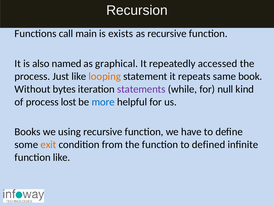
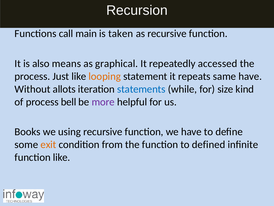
exists: exists -> taken (121, 34)
named: named -> means (66, 63)
same book: book -> have (250, 76)
bytes: bytes -> allots (64, 89)
statements colour: purple -> blue (141, 89)
null: null -> size (225, 89)
lost: lost -> bell (69, 102)
more colour: blue -> purple (103, 102)
